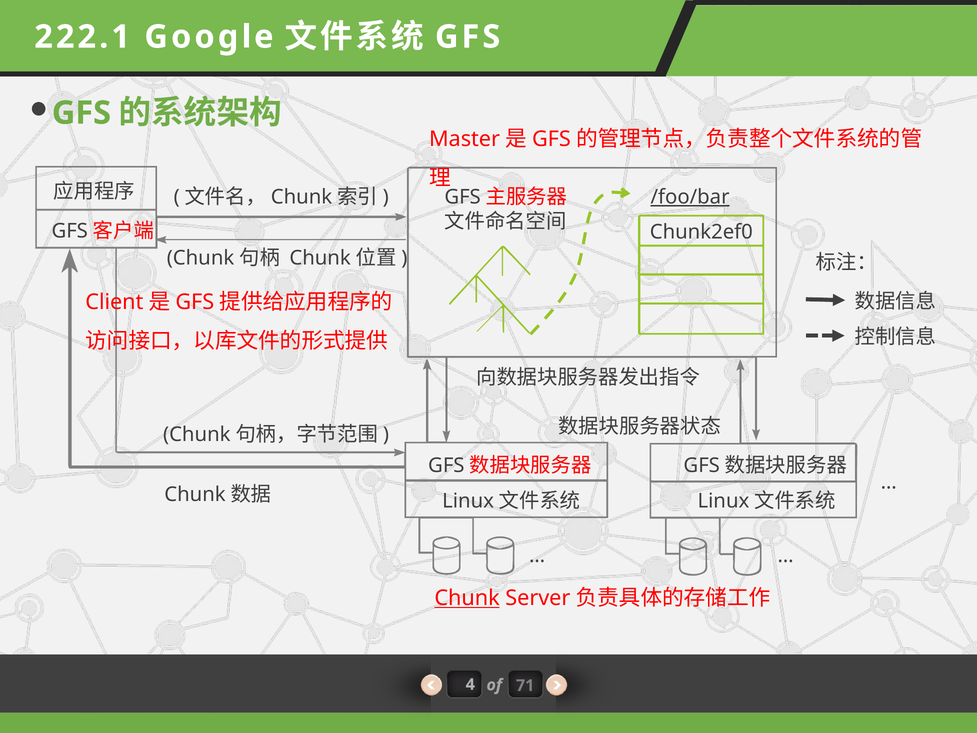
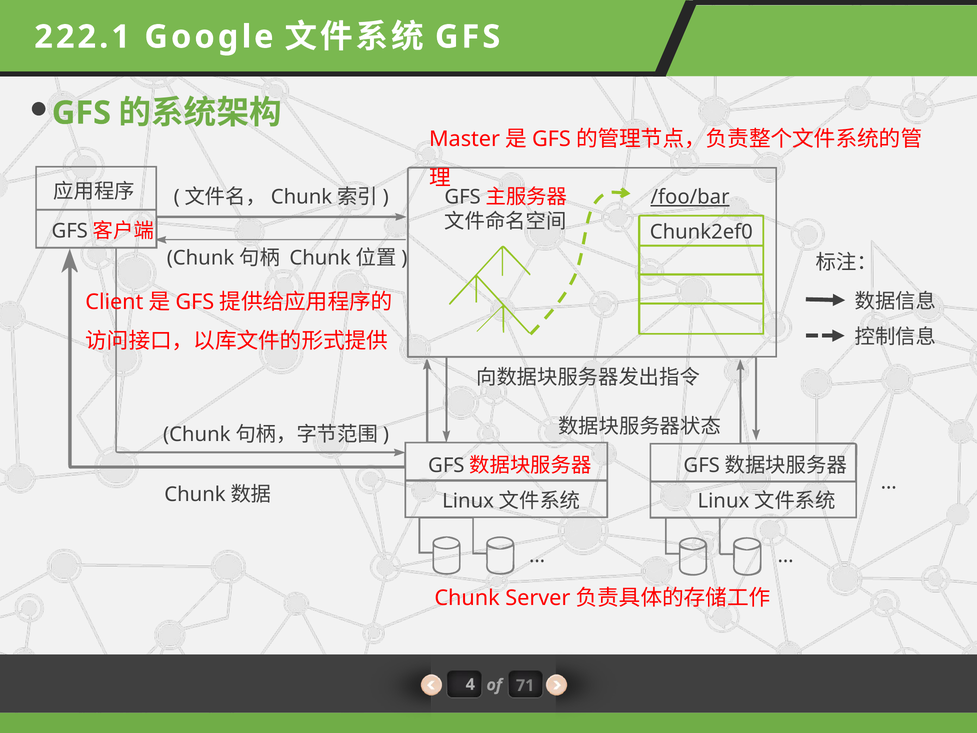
Chunk underline: present -> none (467, 598)
